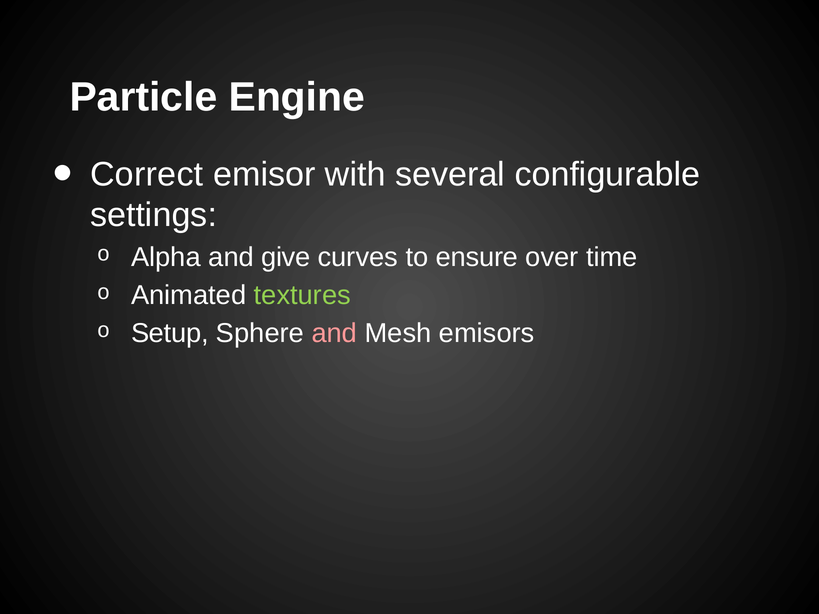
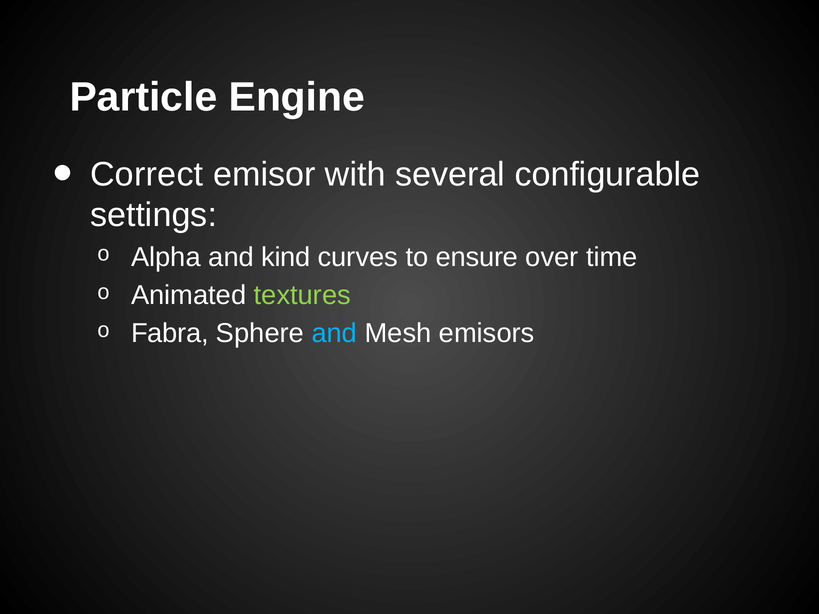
give: give -> kind (286, 257)
Setup: Setup -> Fabra (170, 334)
and colour: pink -> light blue (334, 334)
